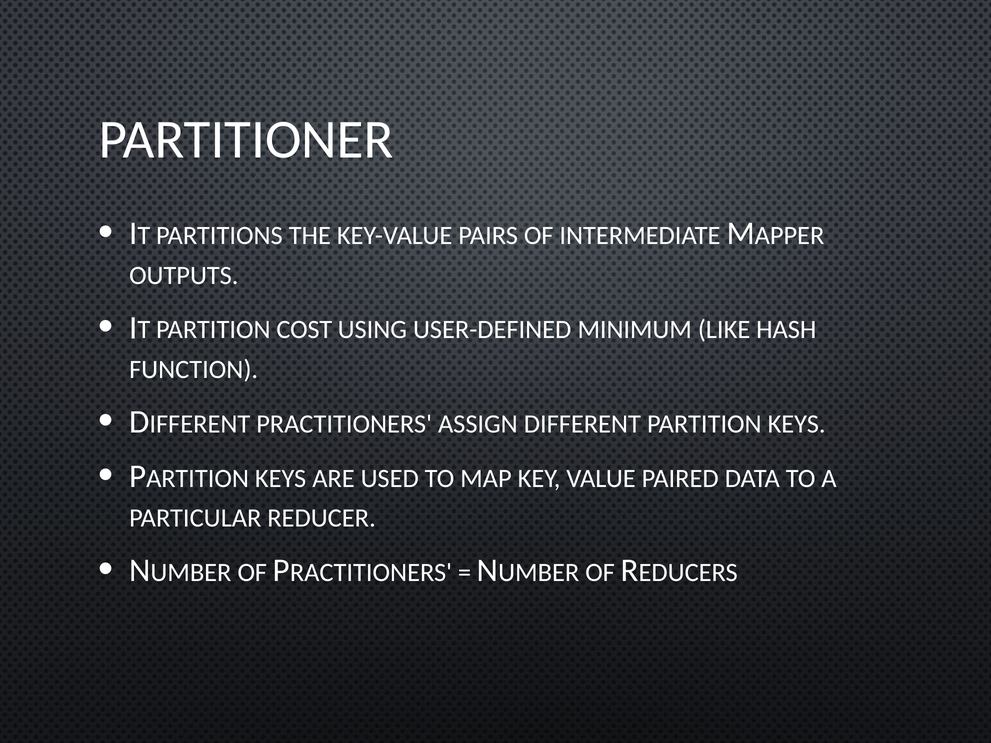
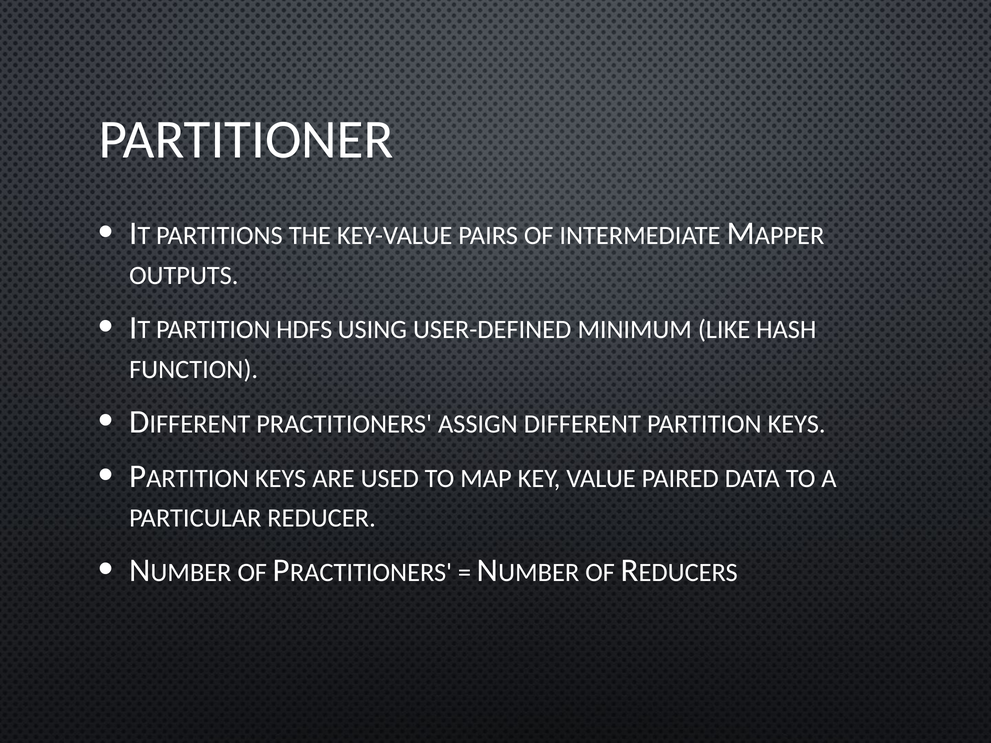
COST: COST -> HDFS (304, 330)
